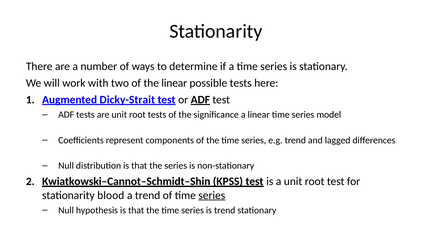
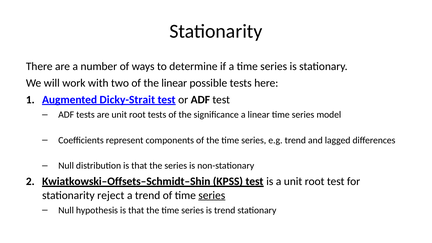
ADF underline: present -> none (200, 100)
Kwiatkowski–Cannot–Schmidt–Shin: Kwiatkowski–Cannot–Schmidt–Shin -> Kwiatkowski–Offsets–Schmidt–Shin (126, 181)
blood: blood -> reject (111, 195)
